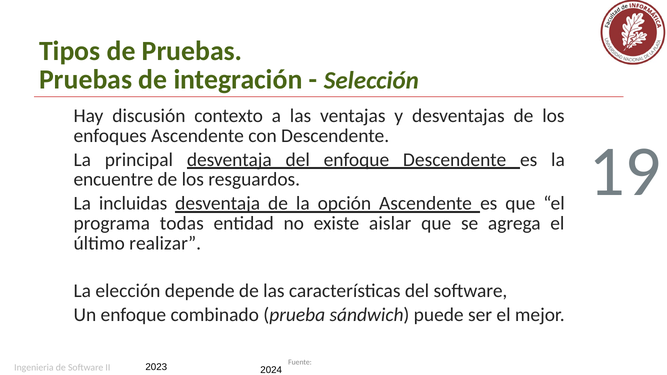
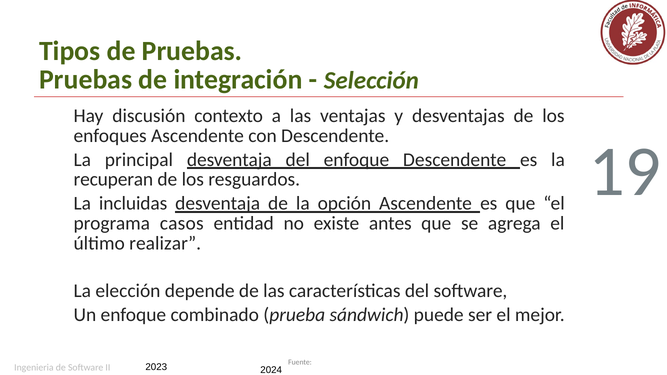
encuentre: encuentre -> recuperan (113, 180)
todas: todas -> casos (182, 223)
aislar: aislar -> antes (390, 223)
